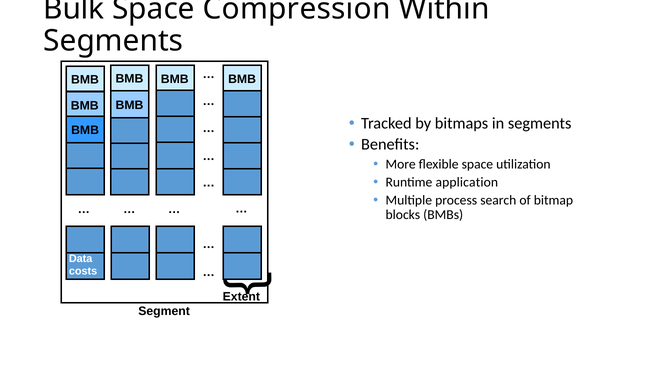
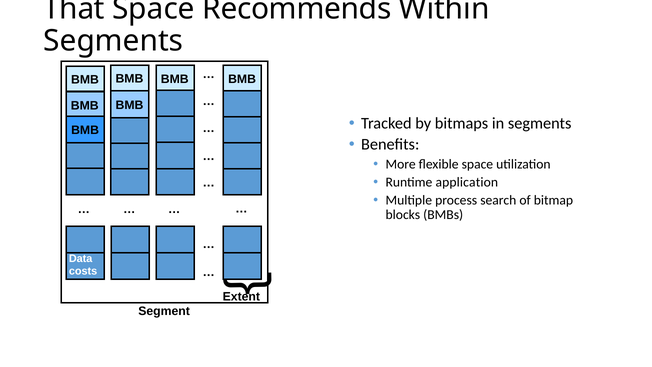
Bulk: Bulk -> That (74, 9)
Compression: Compression -> Recommends (297, 9)
